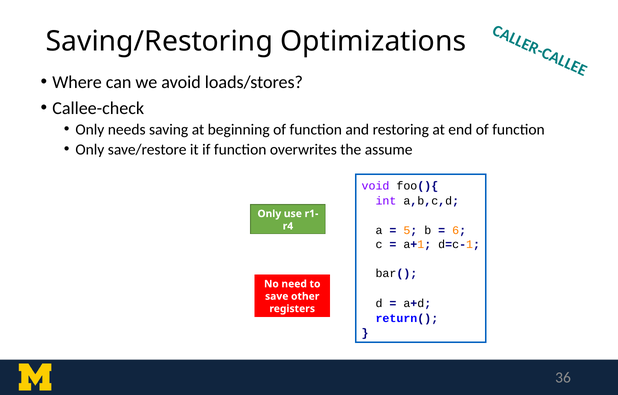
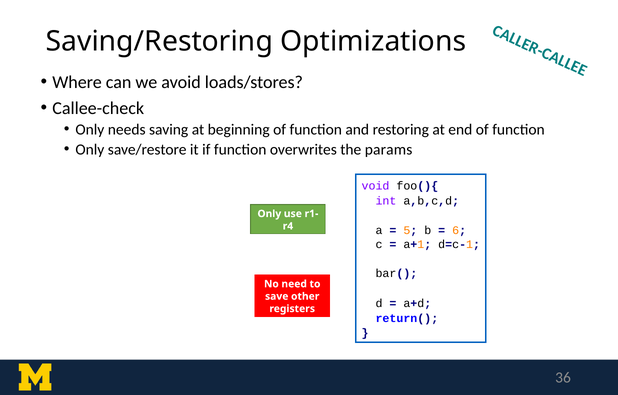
assume: assume -> params (389, 149)
